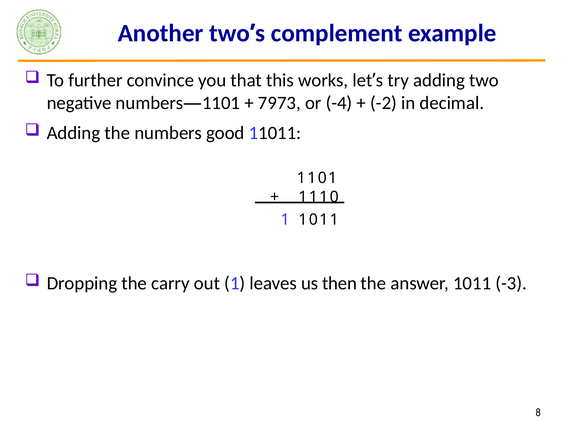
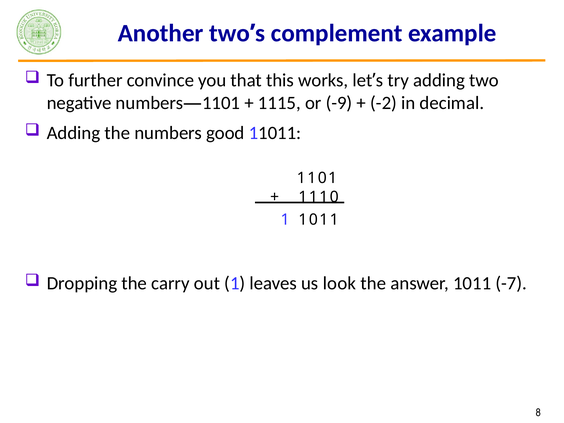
7973: 7973 -> 1115 (279, 103)
-4: -4 -> -9 (339, 103)
then: then -> look (339, 283)
-3: -3 -> -7 (511, 283)
